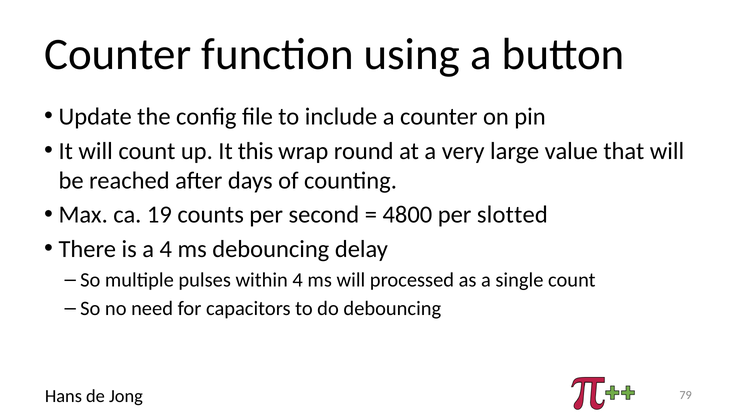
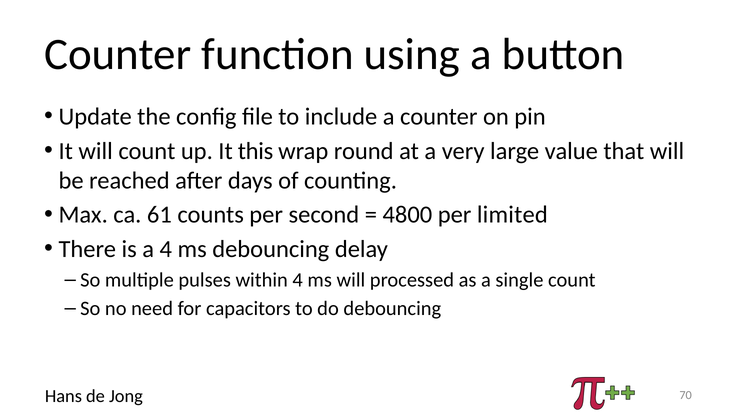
19: 19 -> 61 (159, 215)
slotted: slotted -> limited (512, 215)
79: 79 -> 70 (686, 395)
